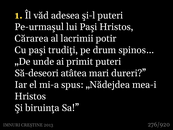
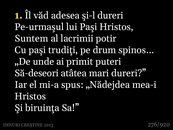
şi-l puteri: puteri -> dureri (110, 15)
Cărarea: Cărarea -> Suntem (32, 38)
